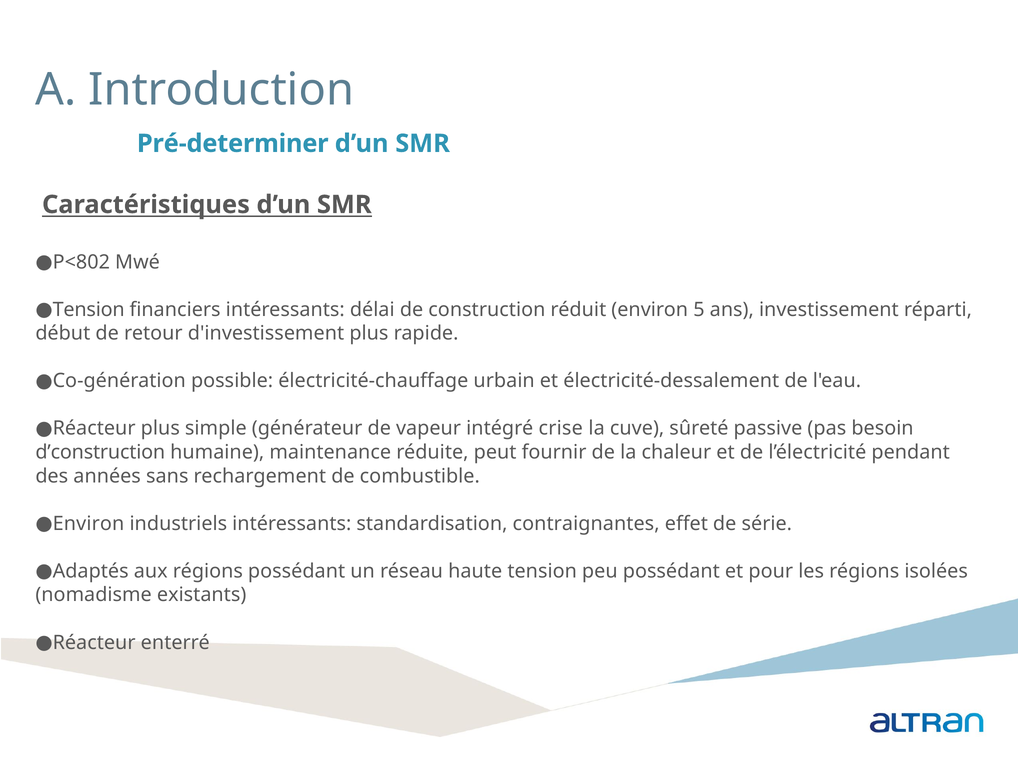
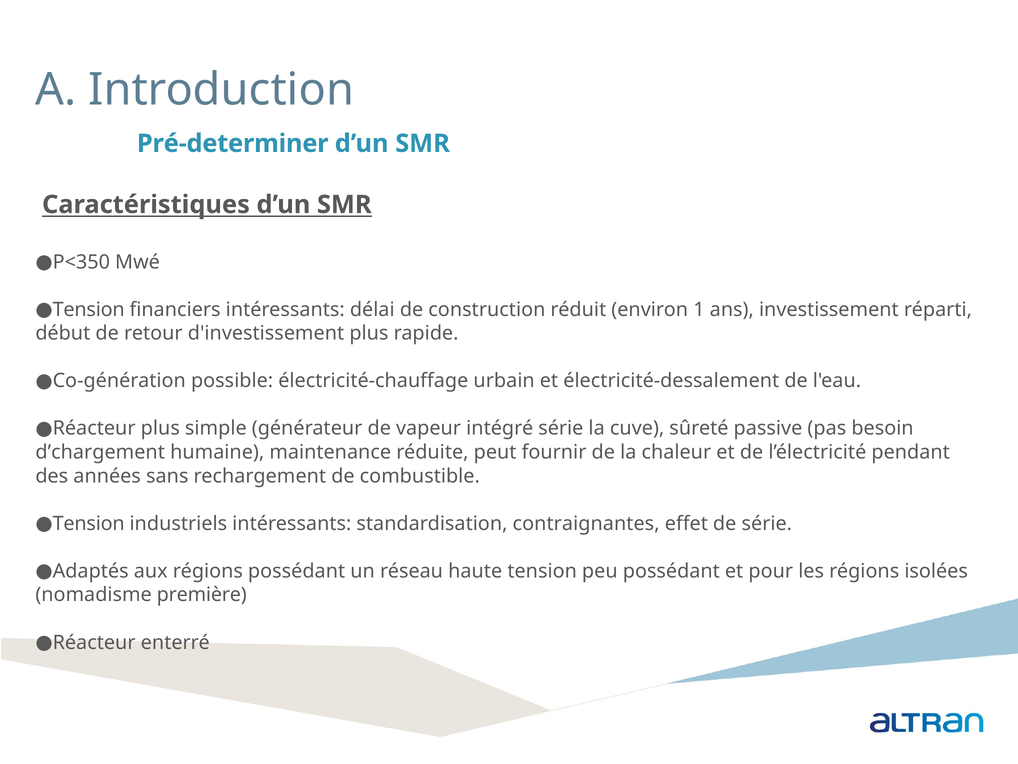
P<802: P<802 -> P<350 (81, 262)
5: 5 -> 1 (699, 309)
intégré crise: crise -> série (561, 428)
d’construction: d’construction -> d’chargement (100, 452)
Environ: Environ -> Tension (89, 523)
existants: existants -> première (202, 595)
